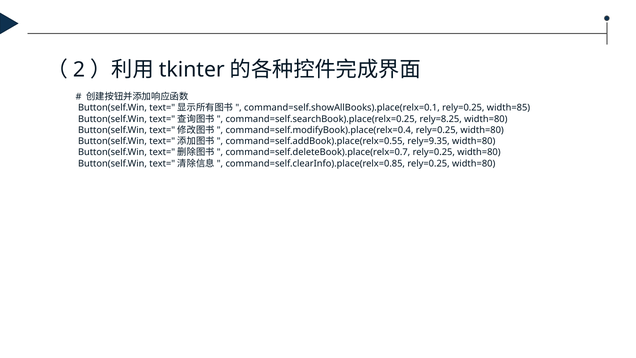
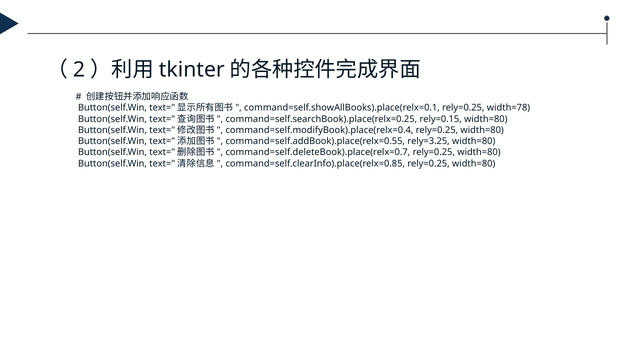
width=85: width=85 -> width=78 (508, 108)
rely=8.25: rely=8.25 -> rely=0.15 (441, 119)
rely=9.35: rely=9.35 -> rely=3.25 (429, 141)
